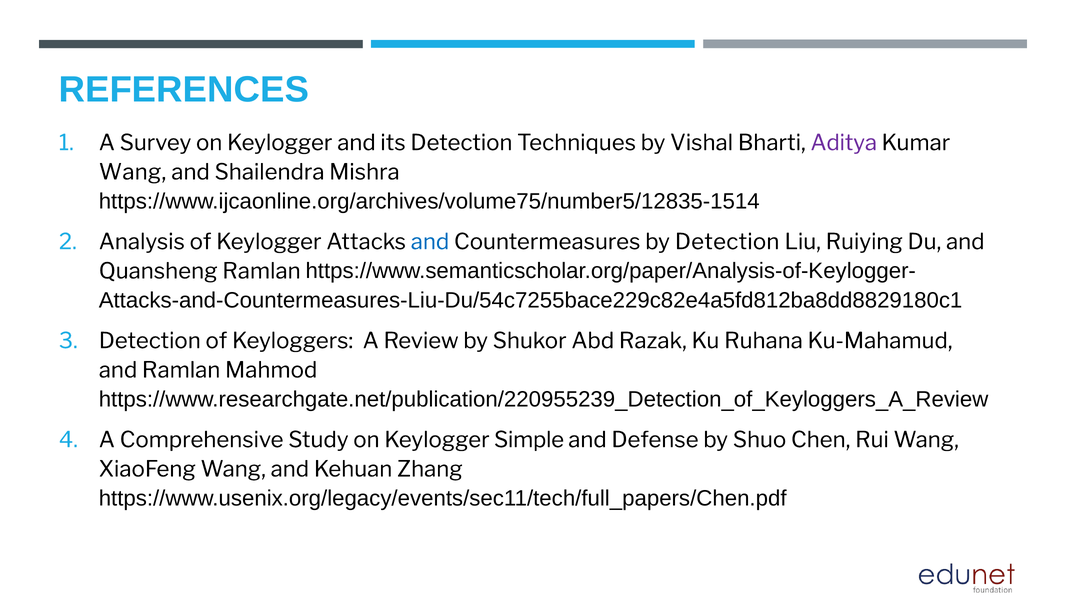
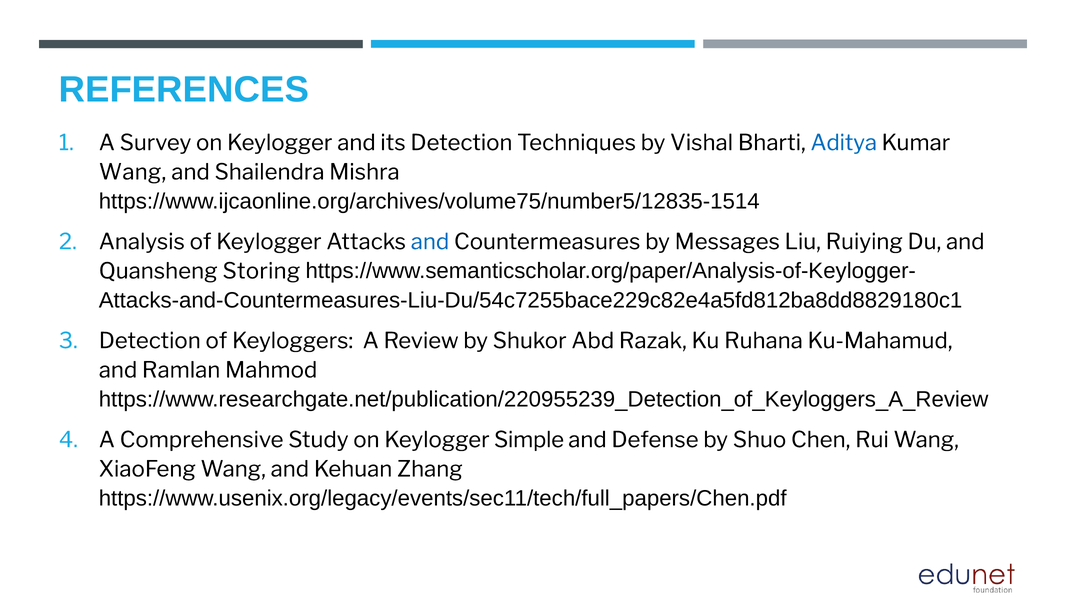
Aditya colour: purple -> blue (844, 143)
by Detection: Detection -> Messages (727, 242)
Quansheng Ramlan: Ramlan -> Storing (261, 271)
